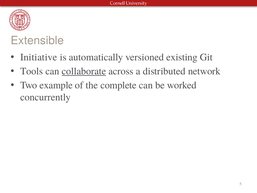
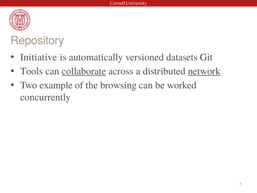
Extensible: Extensible -> Repository (37, 40)
existing: existing -> datasets (182, 57)
network underline: none -> present (204, 71)
complete: complete -> browsing (119, 85)
